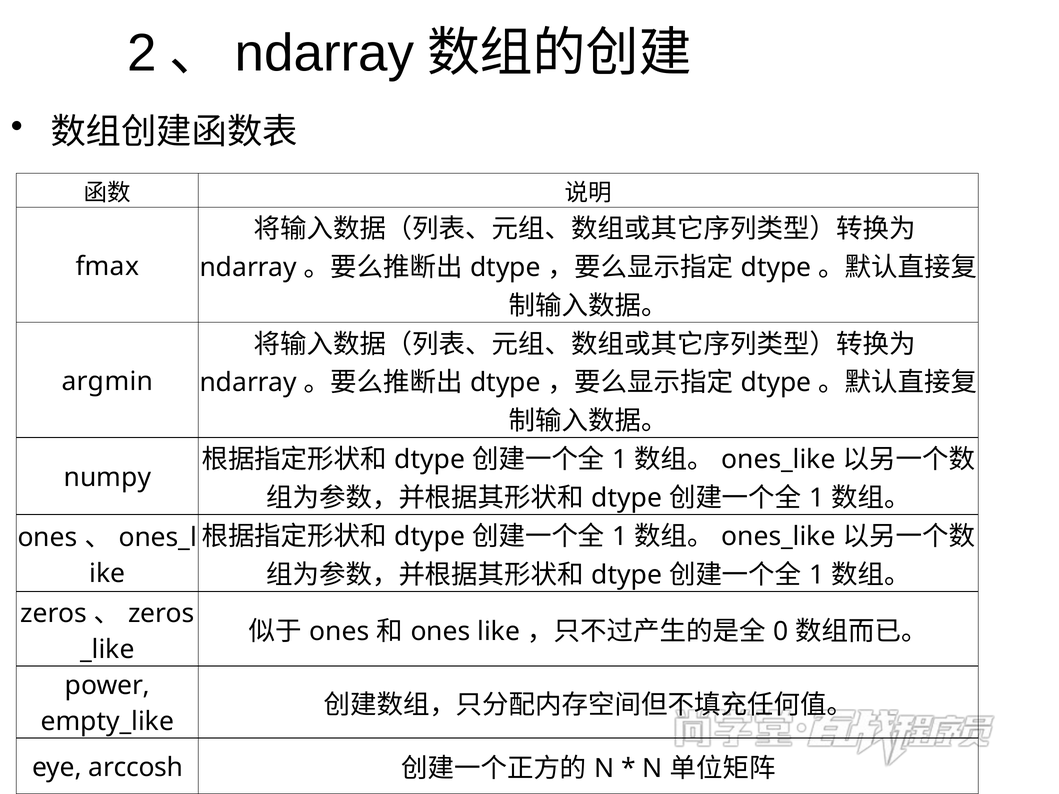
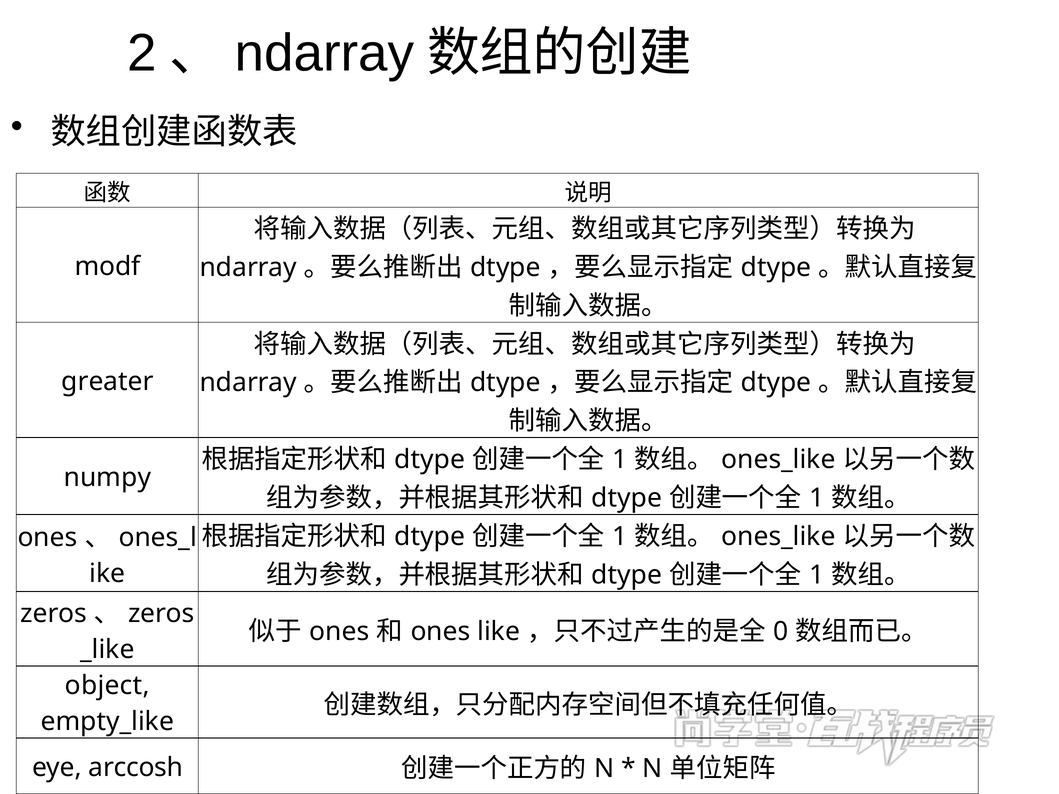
fmax: fmax -> modf (108, 266)
argmin: argmin -> greater (107, 382)
power: power -> object (107, 686)
